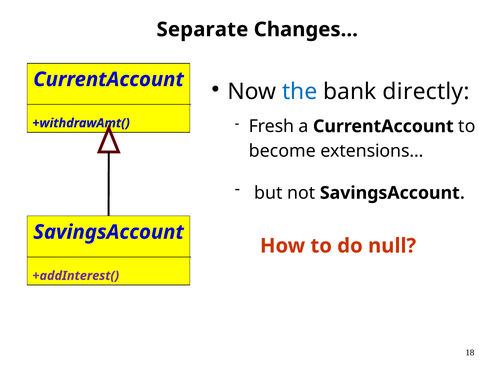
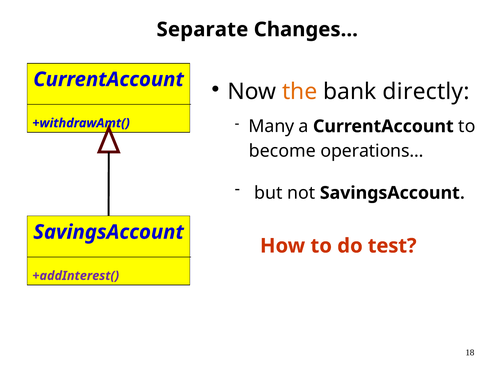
the colour: blue -> orange (300, 91)
Fresh: Fresh -> Many (271, 126)
extensions…: extensions… -> operations… (372, 151)
null: null -> test (392, 246)
